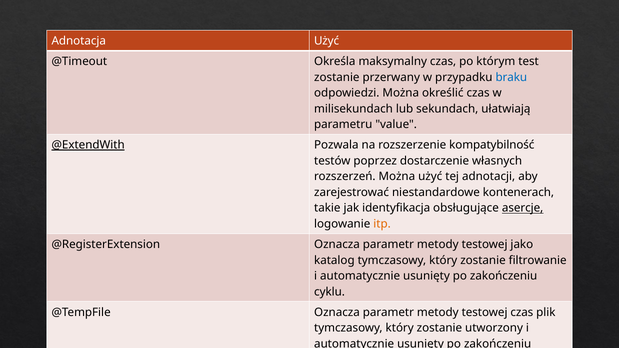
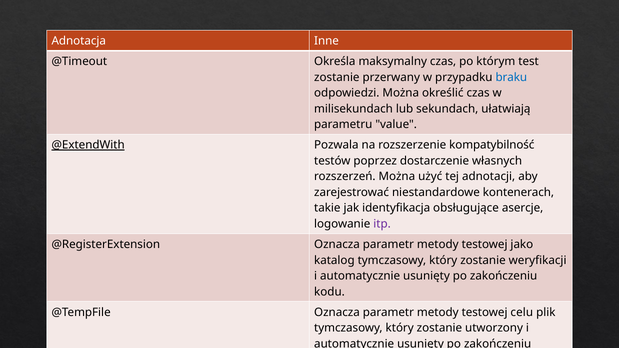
Adnotacja Użyć: Użyć -> Inne (326, 41)
asercje underline: present -> none (523, 208)
itp colour: orange -> purple (382, 224)
filtrowanie: filtrowanie -> weryfikacji (538, 260)
cyklu: cyklu -> kodu (329, 292)
czas: czas -> celu (522, 312)
